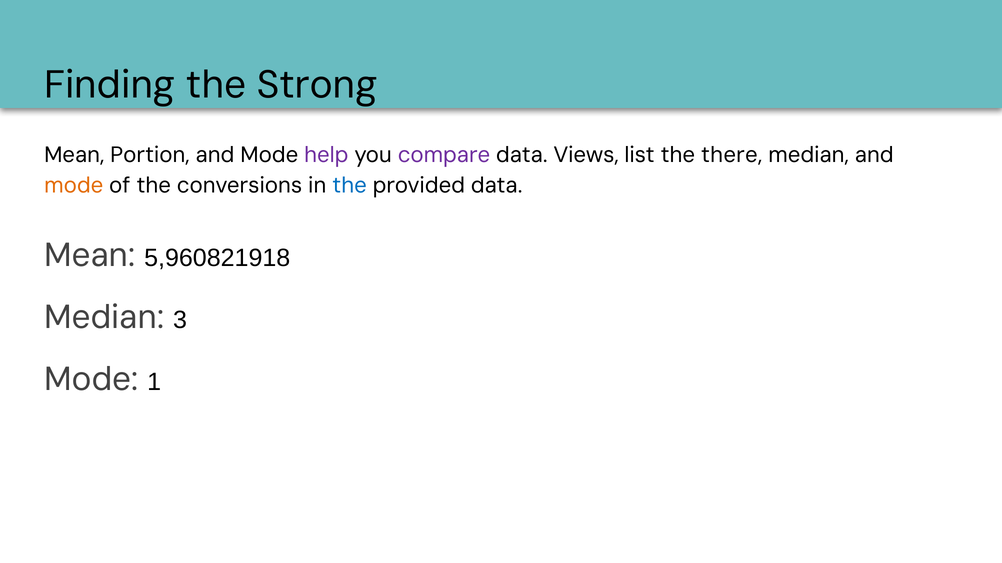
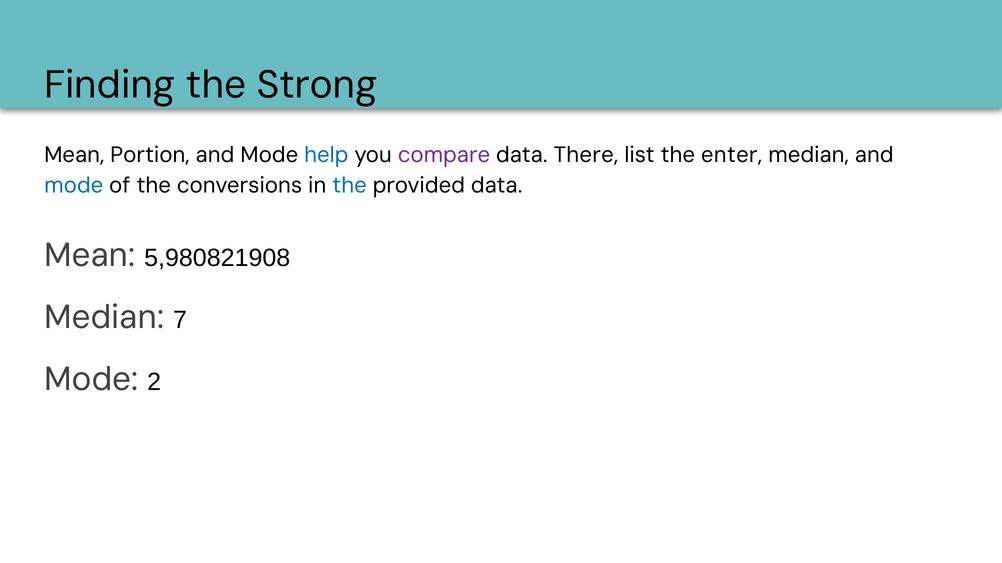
help colour: purple -> blue (326, 155)
Views: Views -> There (586, 155)
there: there -> enter (732, 155)
mode colour: orange -> blue (74, 186)
5,960821918: 5,960821918 -> 5,980821908 (217, 258)
3: 3 -> 7 (180, 320)
1: 1 -> 2 (154, 383)
